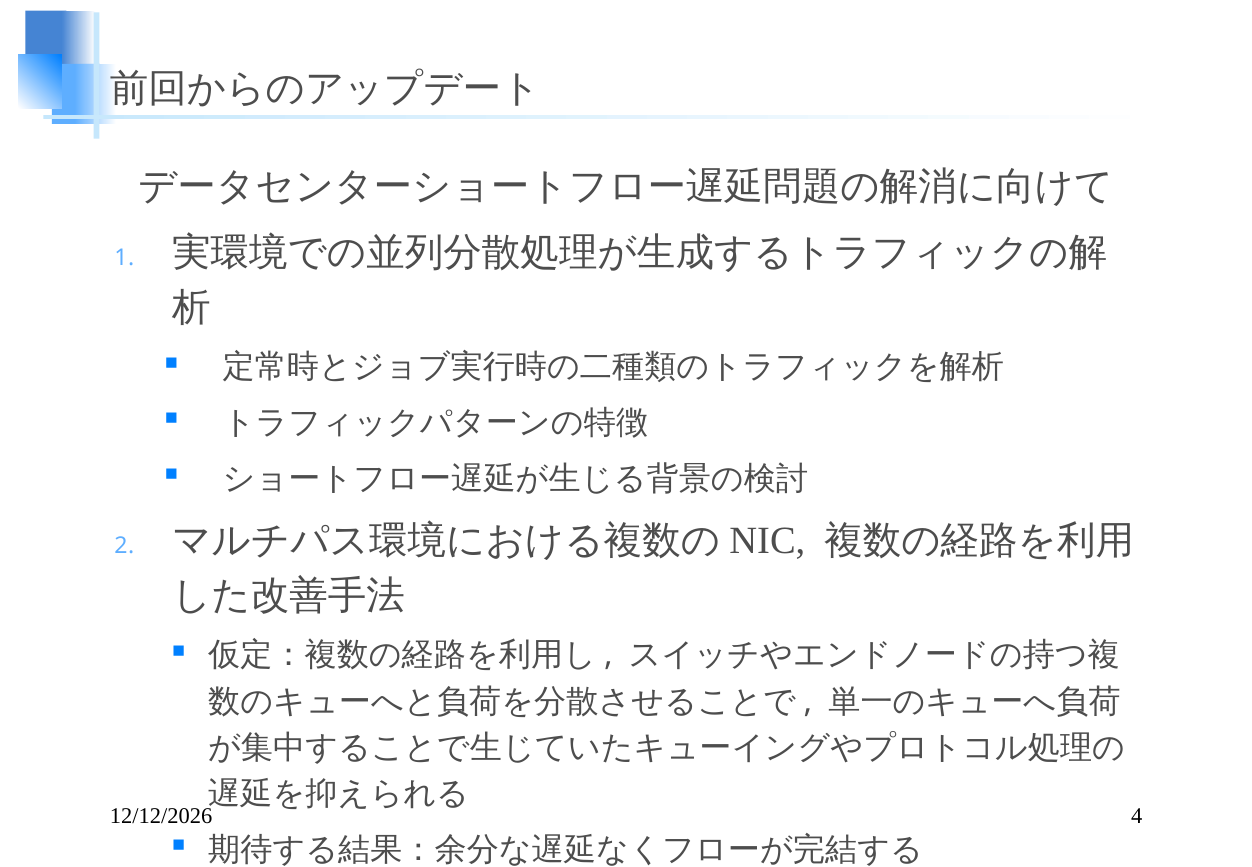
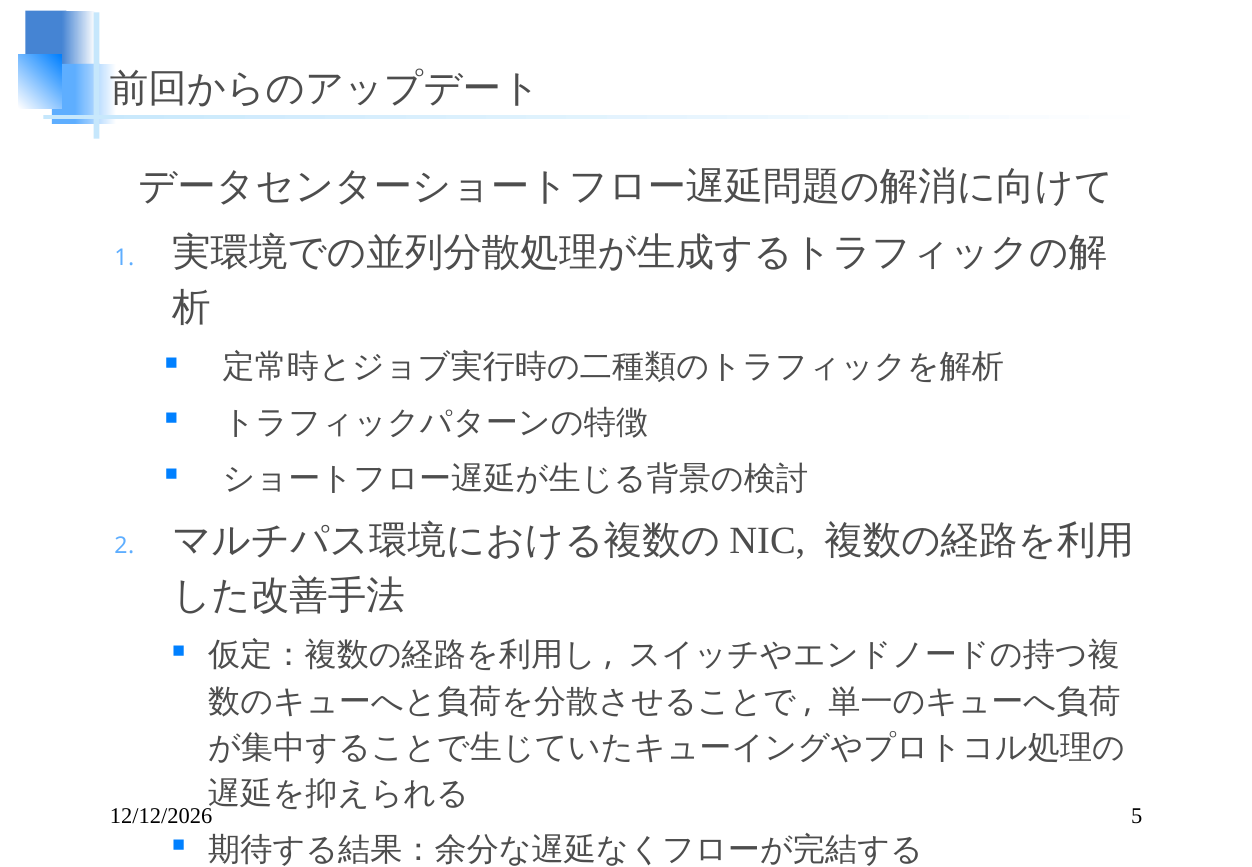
4: 4 -> 5 (1137, 816)
